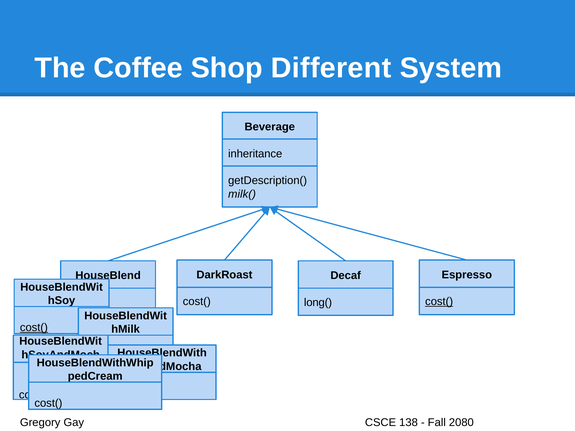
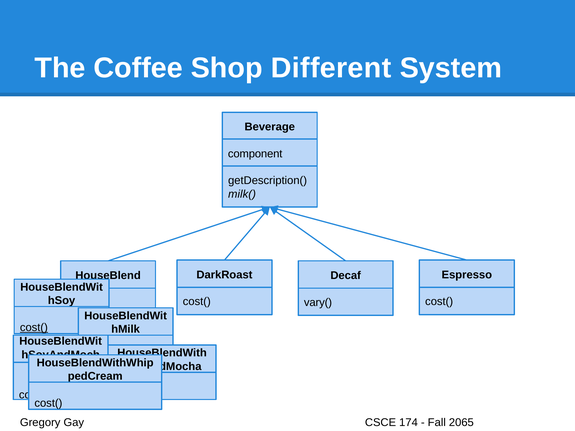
inheritance: inheritance -> component (255, 154)
cost( underline: present -> none (439, 302)
long(: long( -> vary( (318, 303)
138: 138 -> 174 (408, 423)
2080: 2080 -> 2065 (461, 423)
